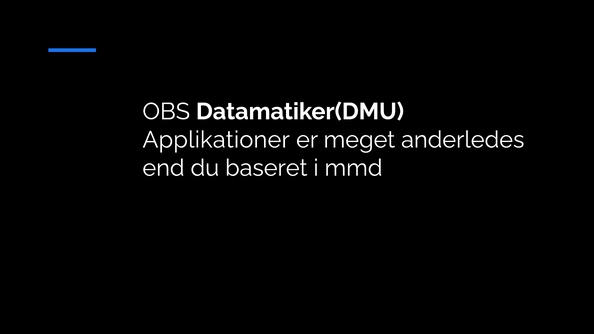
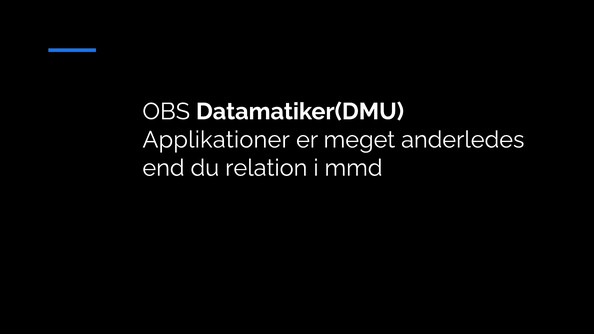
baseret: baseret -> relation (266, 168)
